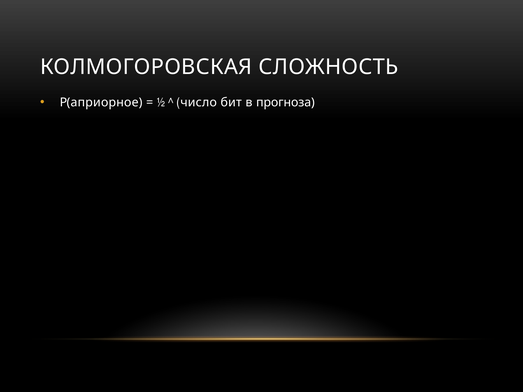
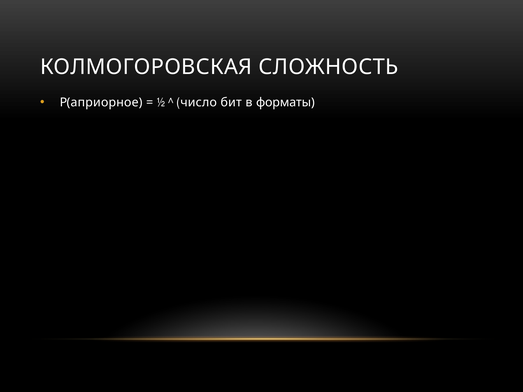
прогноза: прогноза -> форматы (285, 102)
